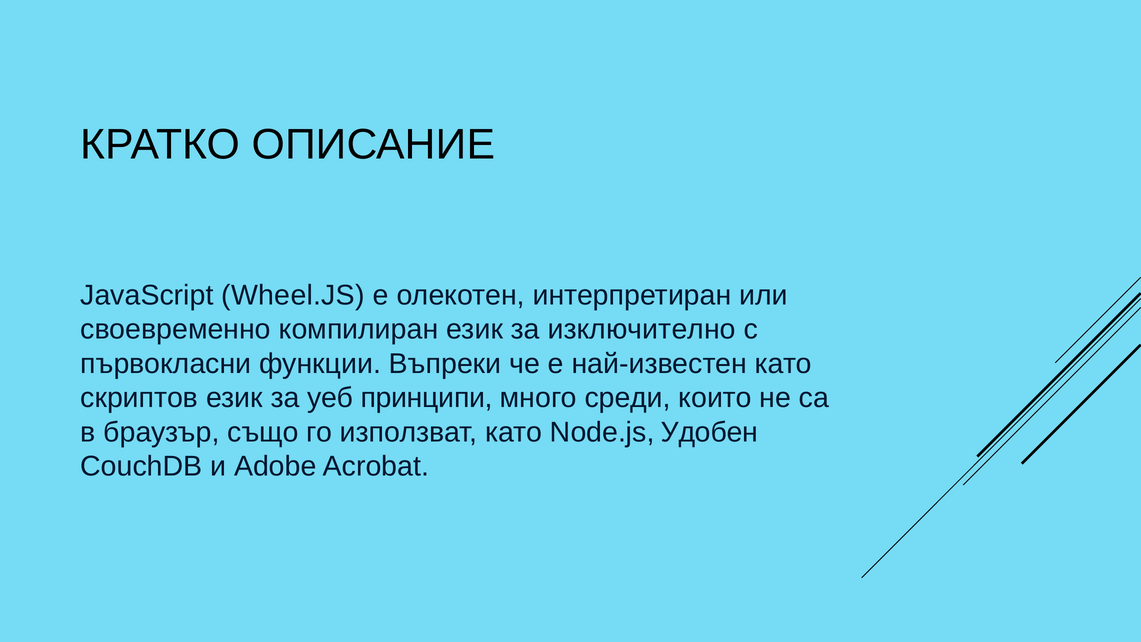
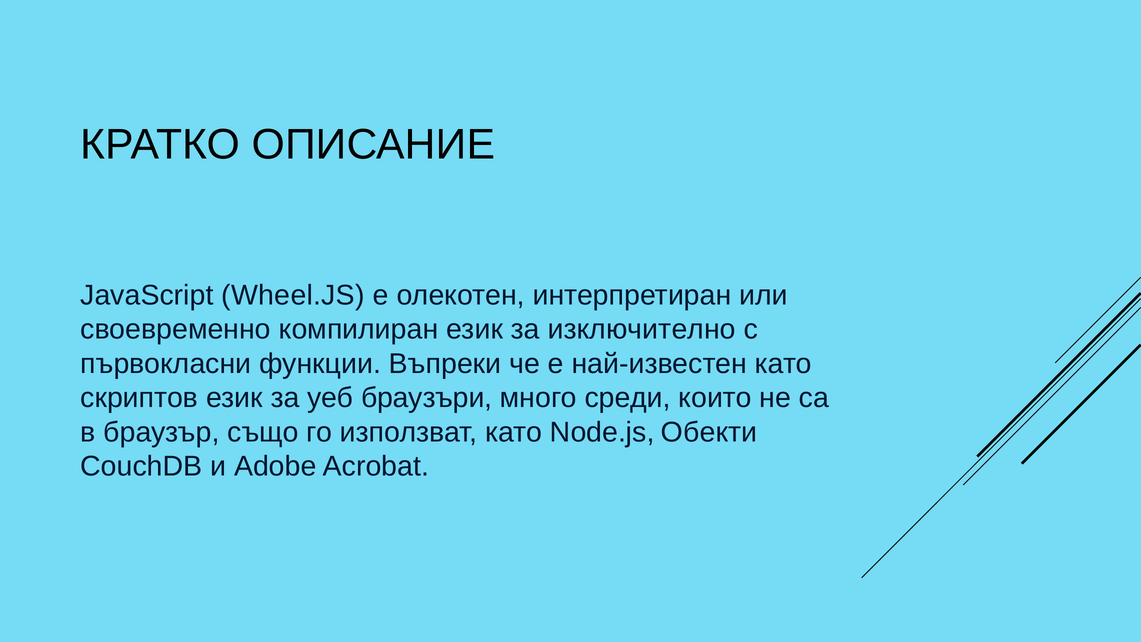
принципи: принципи -> браузъри (427, 398)
Удобен: Удобен -> Обекти (709, 432)
